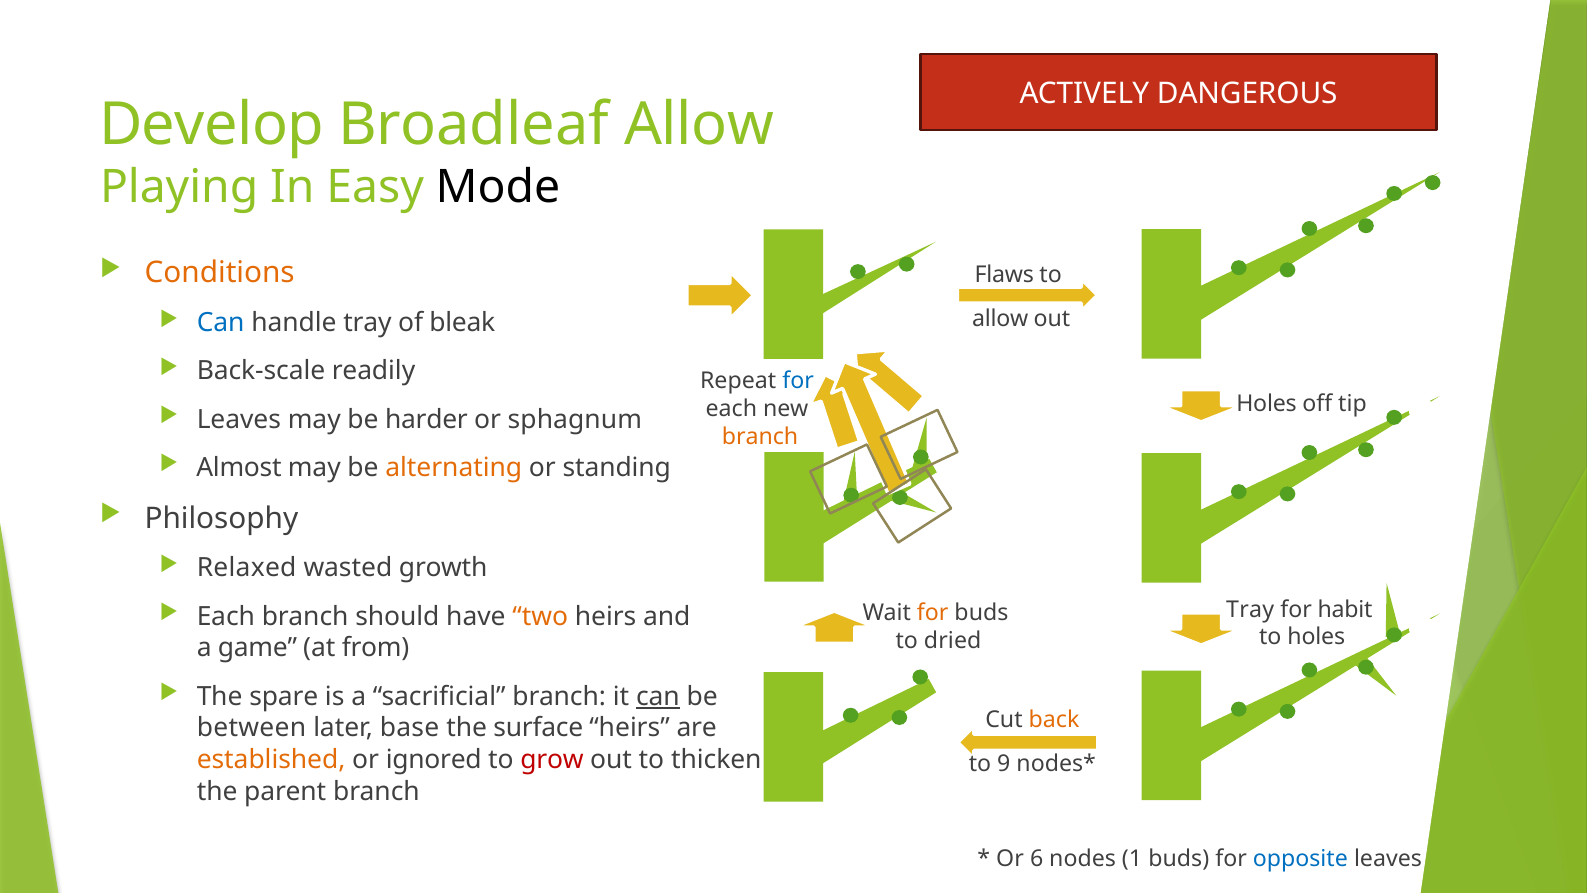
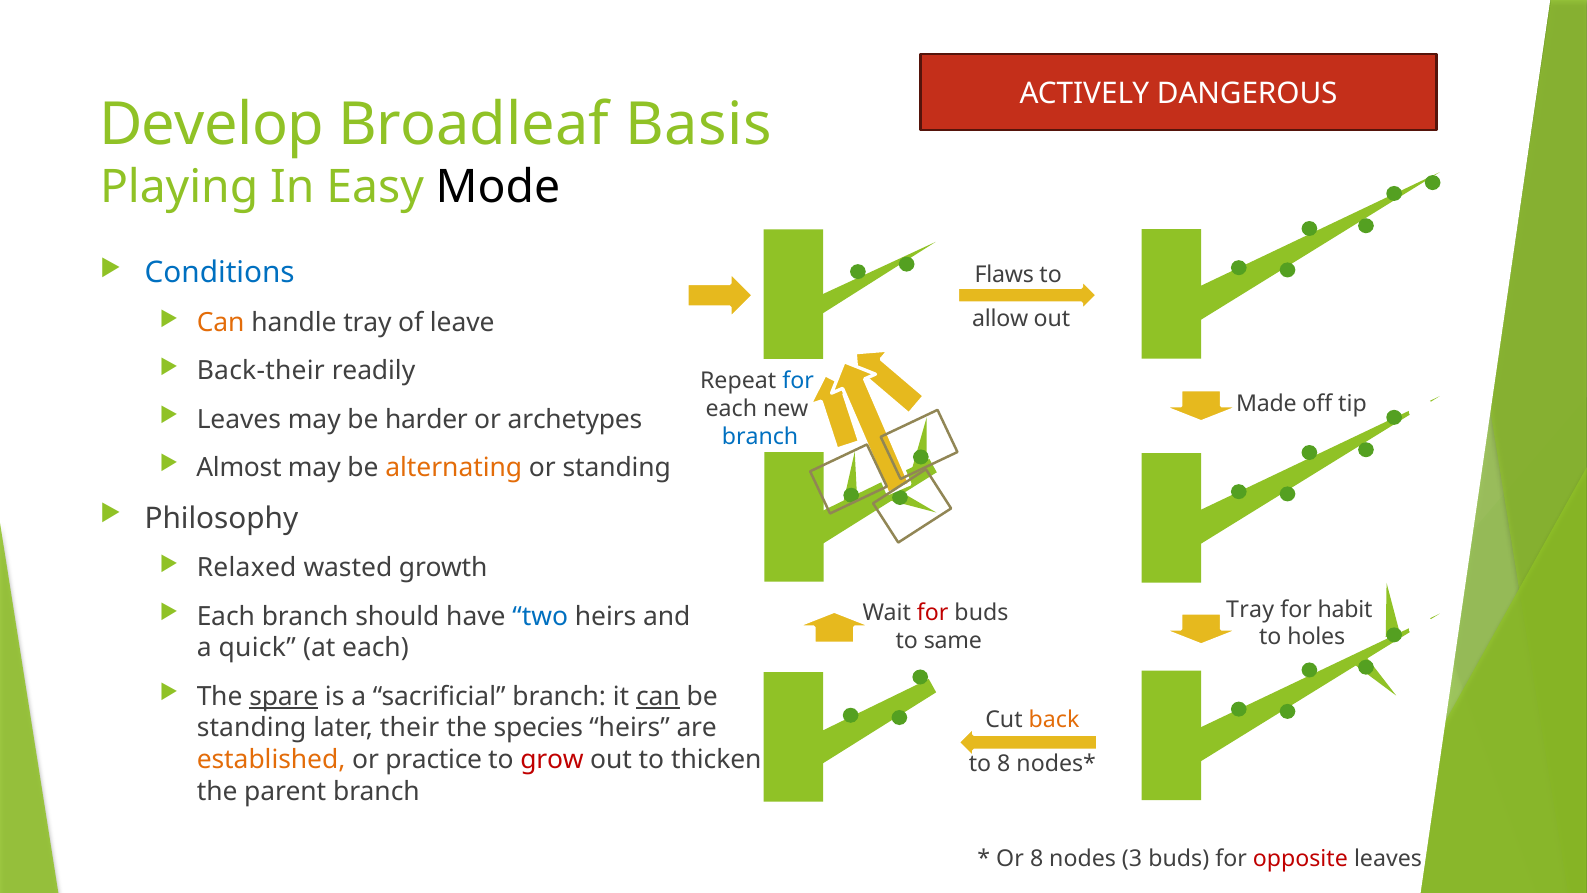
Broadleaf Allow: Allow -> Basis (699, 125)
Conditions colour: orange -> blue (220, 273)
Can colour: blue -> orange (221, 323)
bleak: bleak -> leave (462, 323)
Back-scale: Back-scale -> Back-their (261, 371)
Holes: Holes -> Made (1267, 404)
sphagnum: sphagnum -> archetypes (575, 419)
branch colour: orange -> blue (760, 436)
two colour: orange -> blue (540, 616)
for colour: orange -> red (933, 613)
dried: dried -> same (953, 641)
game: game -> quick (257, 648)
at from: from -> each (375, 648)
spare underline: none -> present (284, 696)
between: between -> standing (252, 728)
base: base -> their (410, 728)
surface: surface -> species (538, 728)
ignored: ignored -> practice (434, 760)
to 9: 9 -> 8 (1004, 764)
Or 6: 6 -> 8 (1037, 858)
1: 1 -> 3 (1132, 858)
opposite colour: blue -> red (1300, 858)
